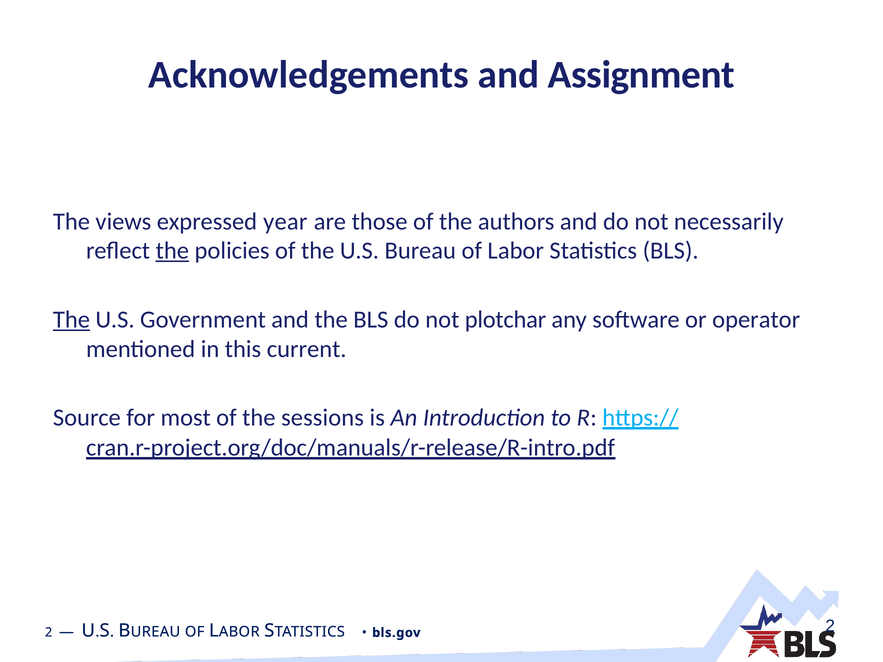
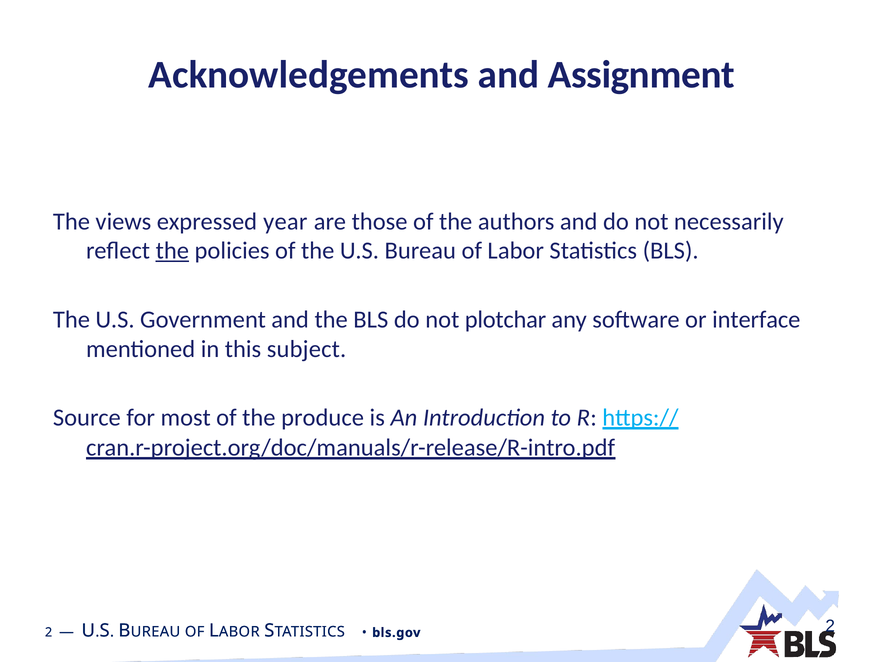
The underline: present -> none (71, 320)
operator: operator -> interface (756, 320)
current: current -> subject (307, 349)
sessions: sessions -> produce (323, 418)
